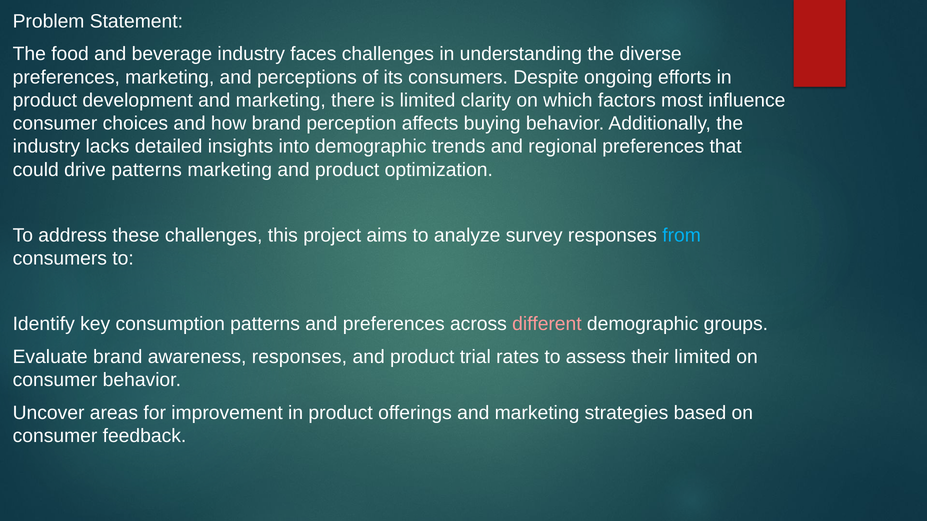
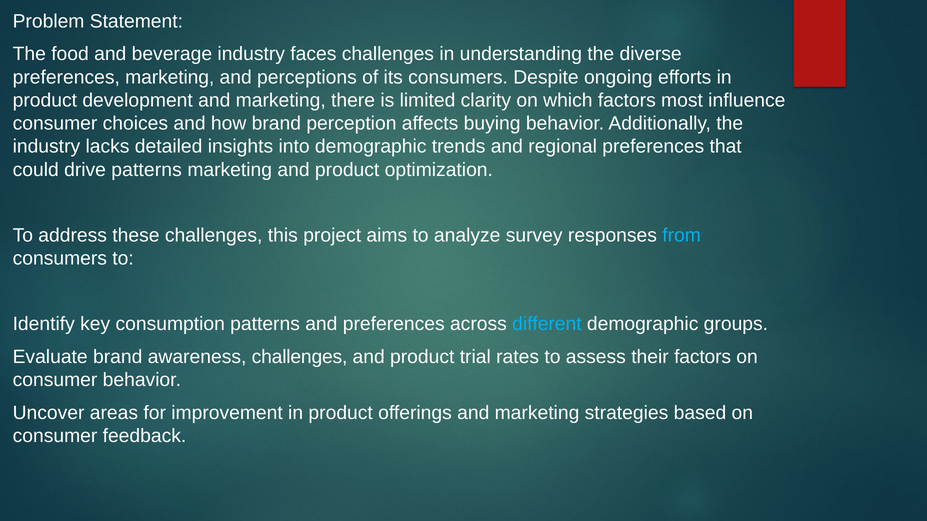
different colour: pink -> light blue (547, 324)
awareness responses: responses -> challenges (300, 357)
their limited: limited -> factors (703, 357)
